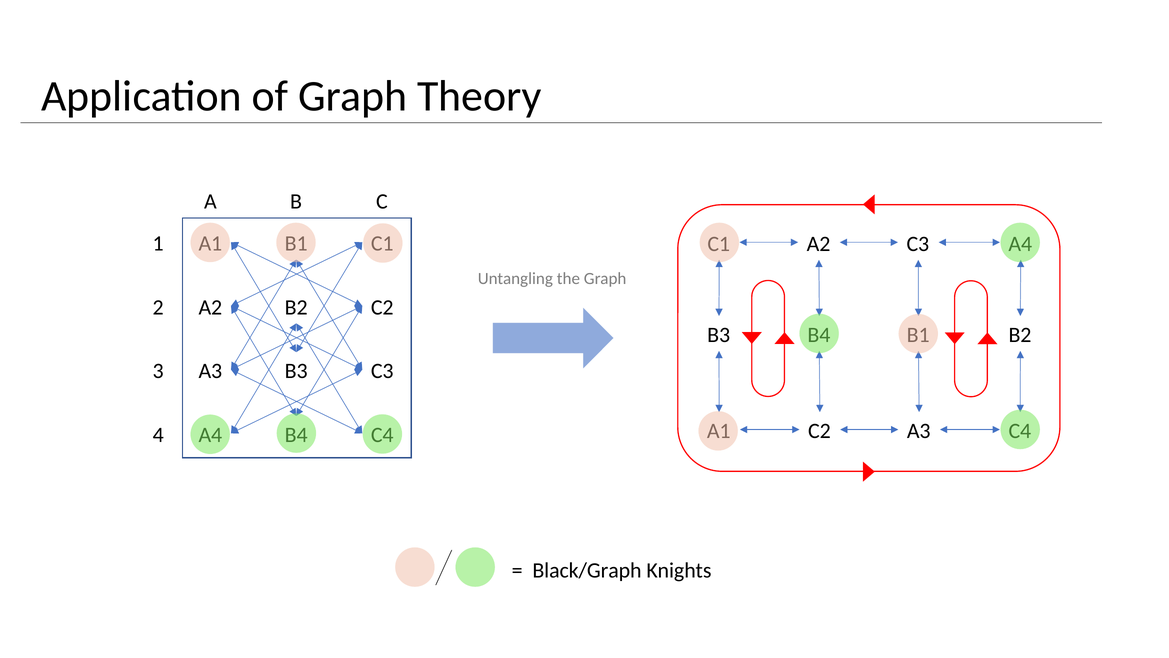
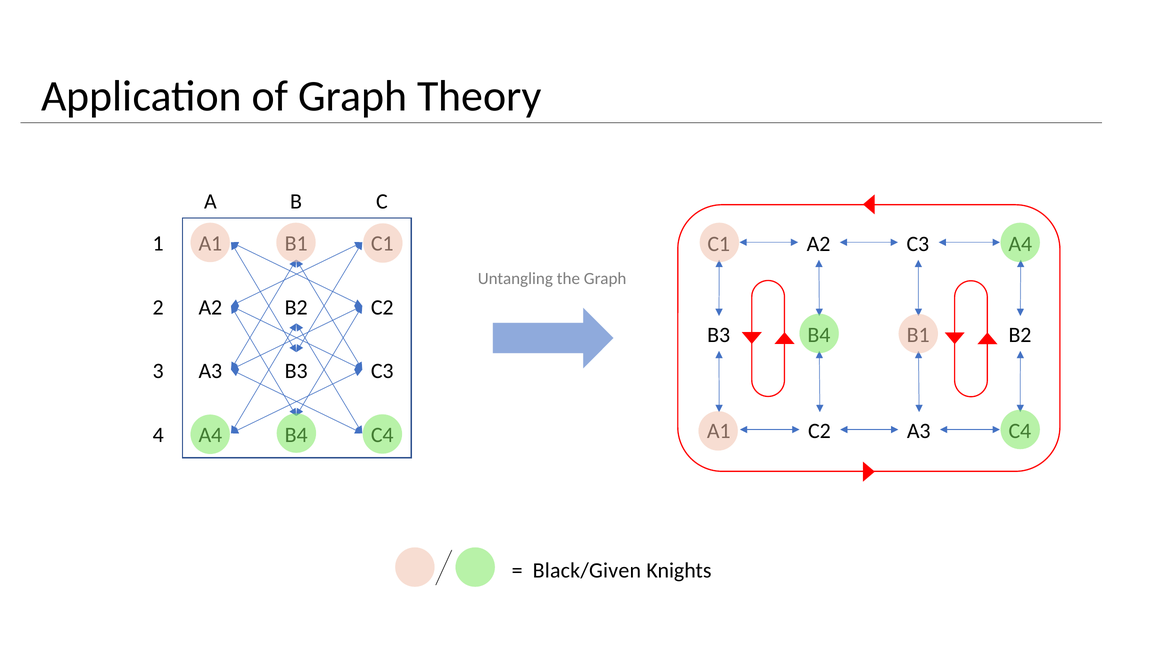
Black/Graph: Black/Graph -> Black/Given (587, 570)
